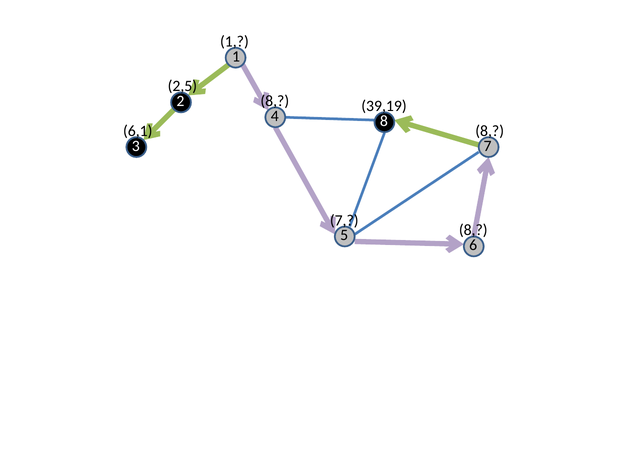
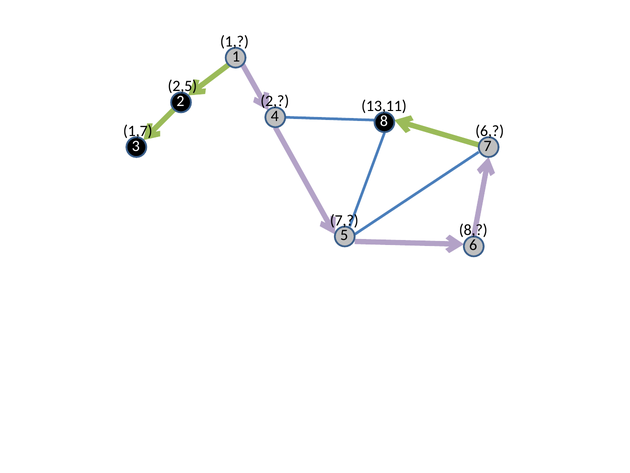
8: 8 -> 2 (275, 101)
39,19: 39,19 -> 13,11 (384, 106)
6,1: 6,1 -> 1,7 (138, 131)
8: 8 -> 6 (490, 131)
